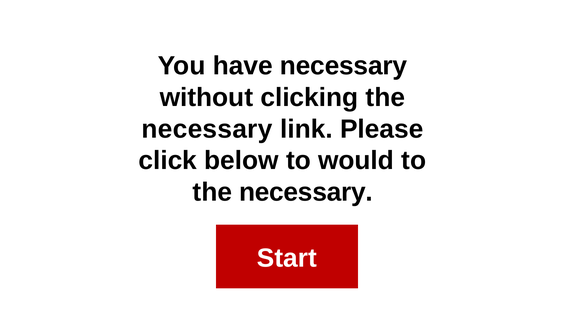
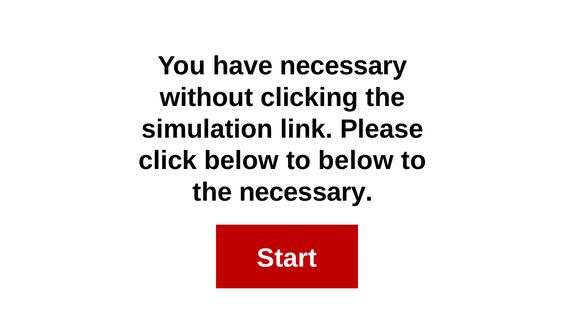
necessary: necessary -> simulation (207, 129)
to would: would -> below (356, 161)
